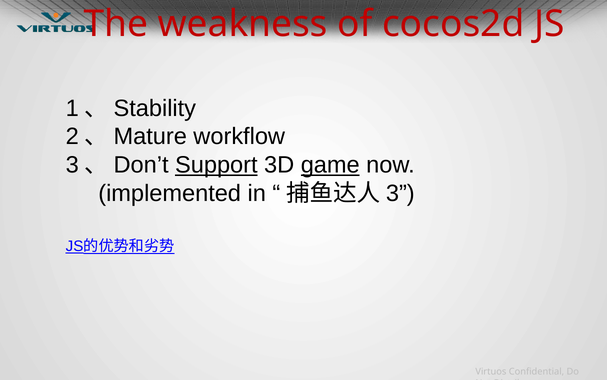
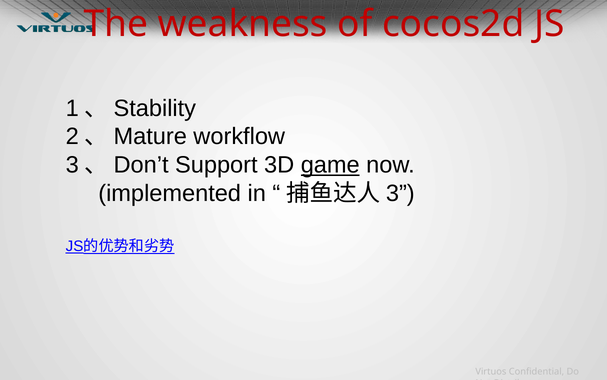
Support underline: present -> none (216, 165)
